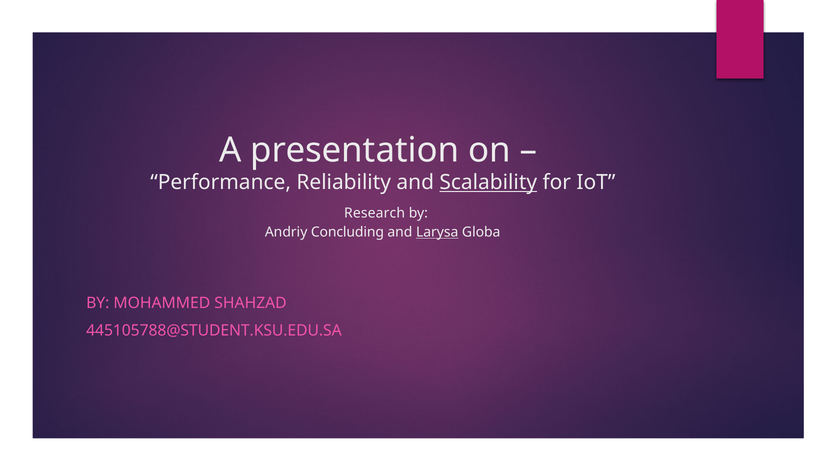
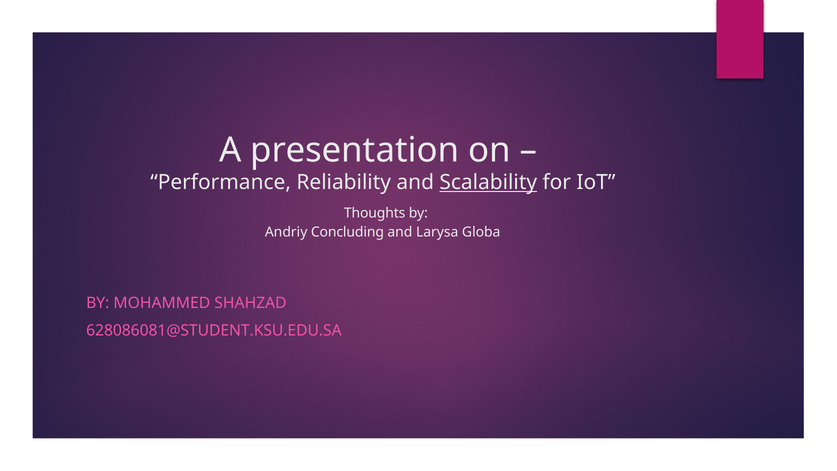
Research: Research -> Thoughts (375, 213)
Larysa underline: present -> none (437, 232)
445105788@STUDENT.KSU.EDU.SA: 445105788@STUDENT.KSU.EDU.SA -> 628086081@STUDENT.KSU.EDU.SA (214, 330)
